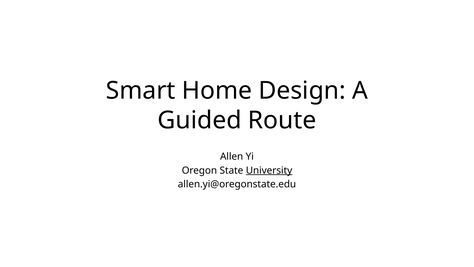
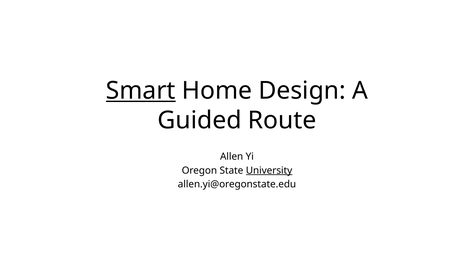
Smart underline: none -> present (141, 91)
